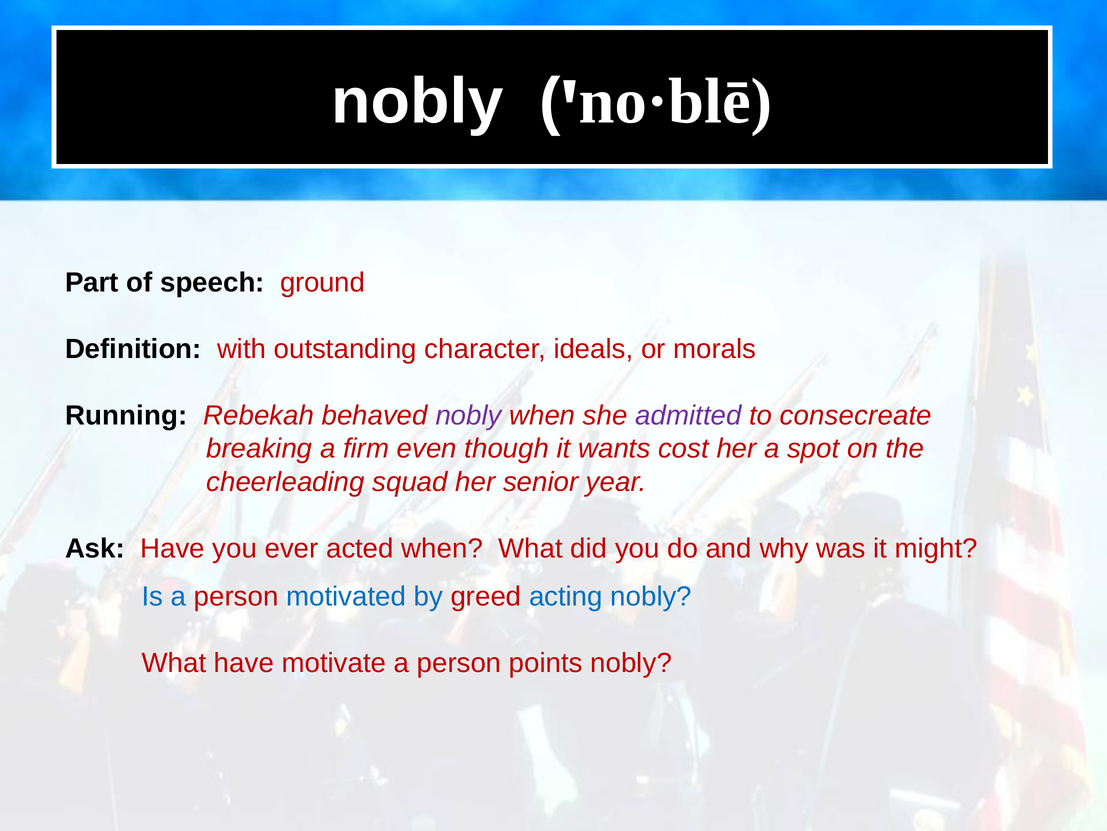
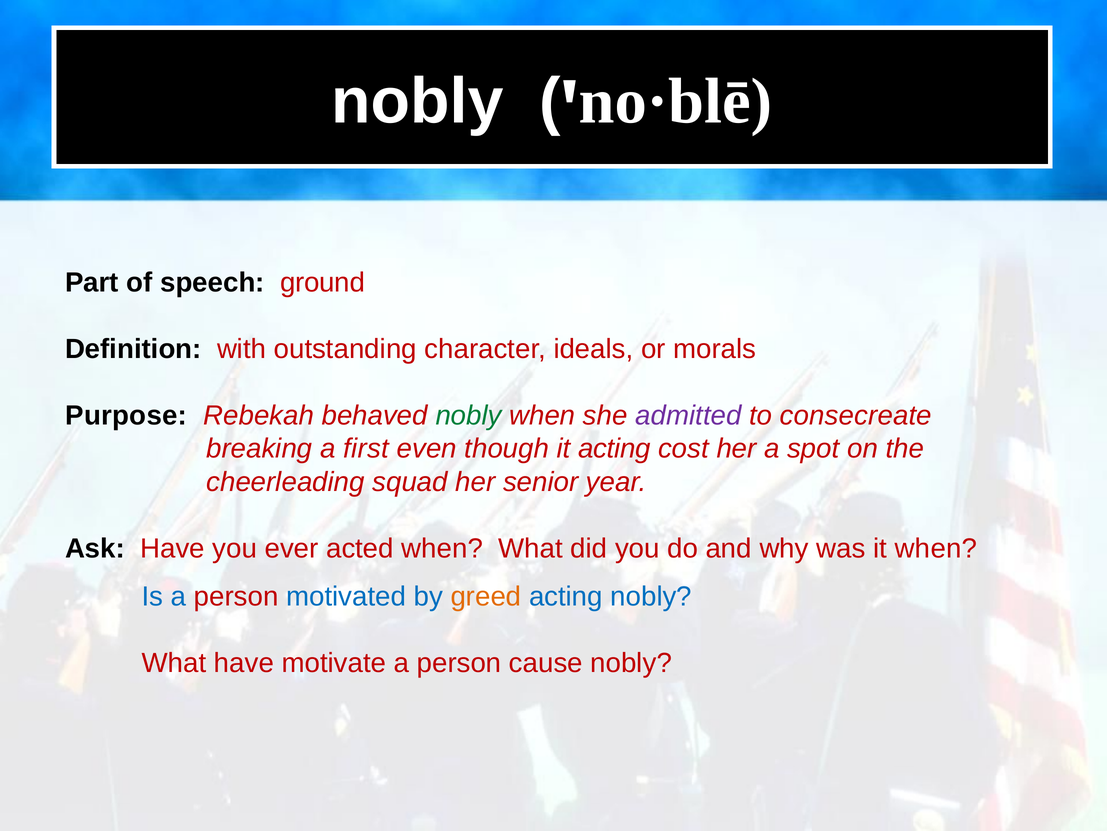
Running: Running -> Purpose (126, 415)
nobly colour: purple -> green (469, 415)
firm: firm -> first (366, 448)
it wants: wants -> acting (614, 448)
it might: might -> when (936, 548)
greed colour: red -> orange (486, 596)
points: points -> cause (546, 662)
